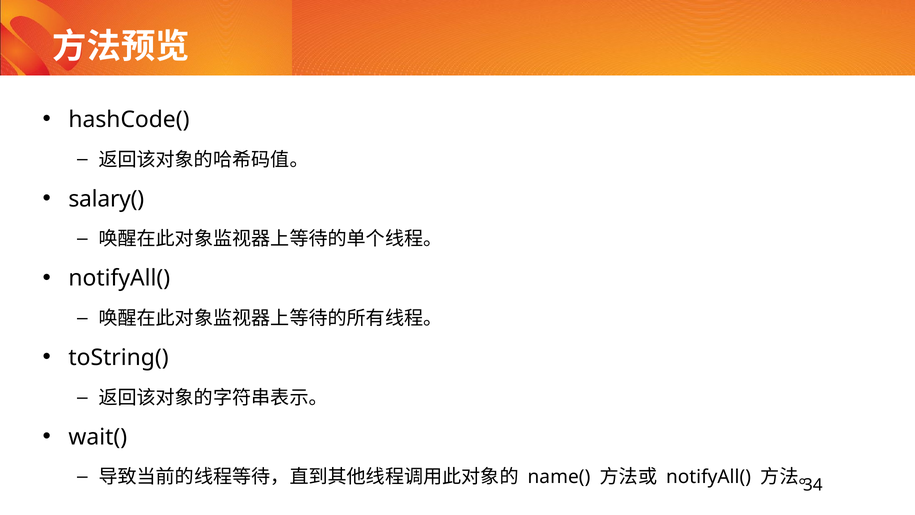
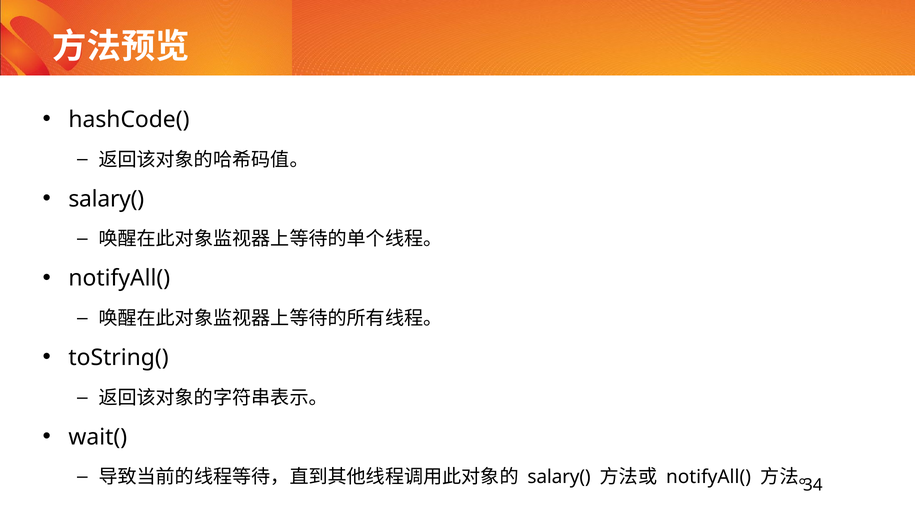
name(: name( -> salary( (559, 477)
